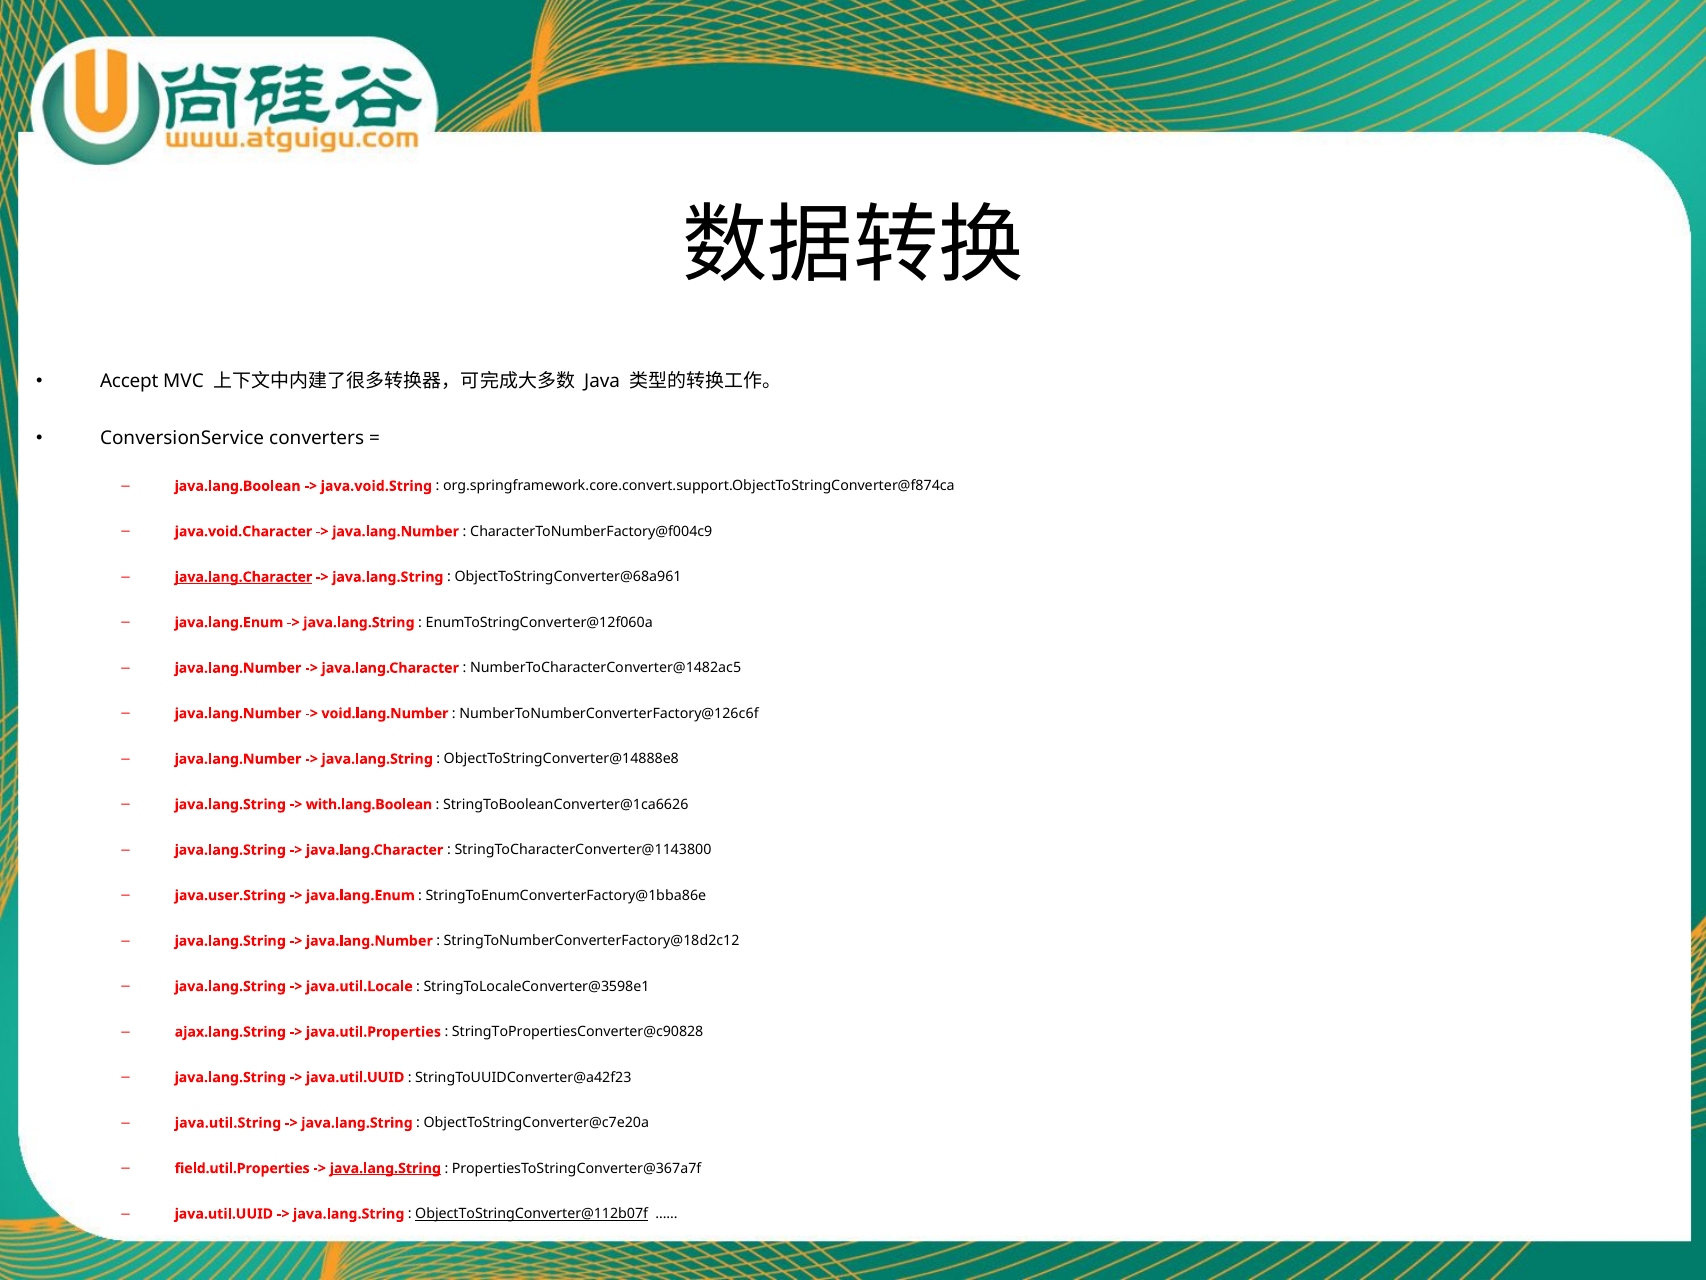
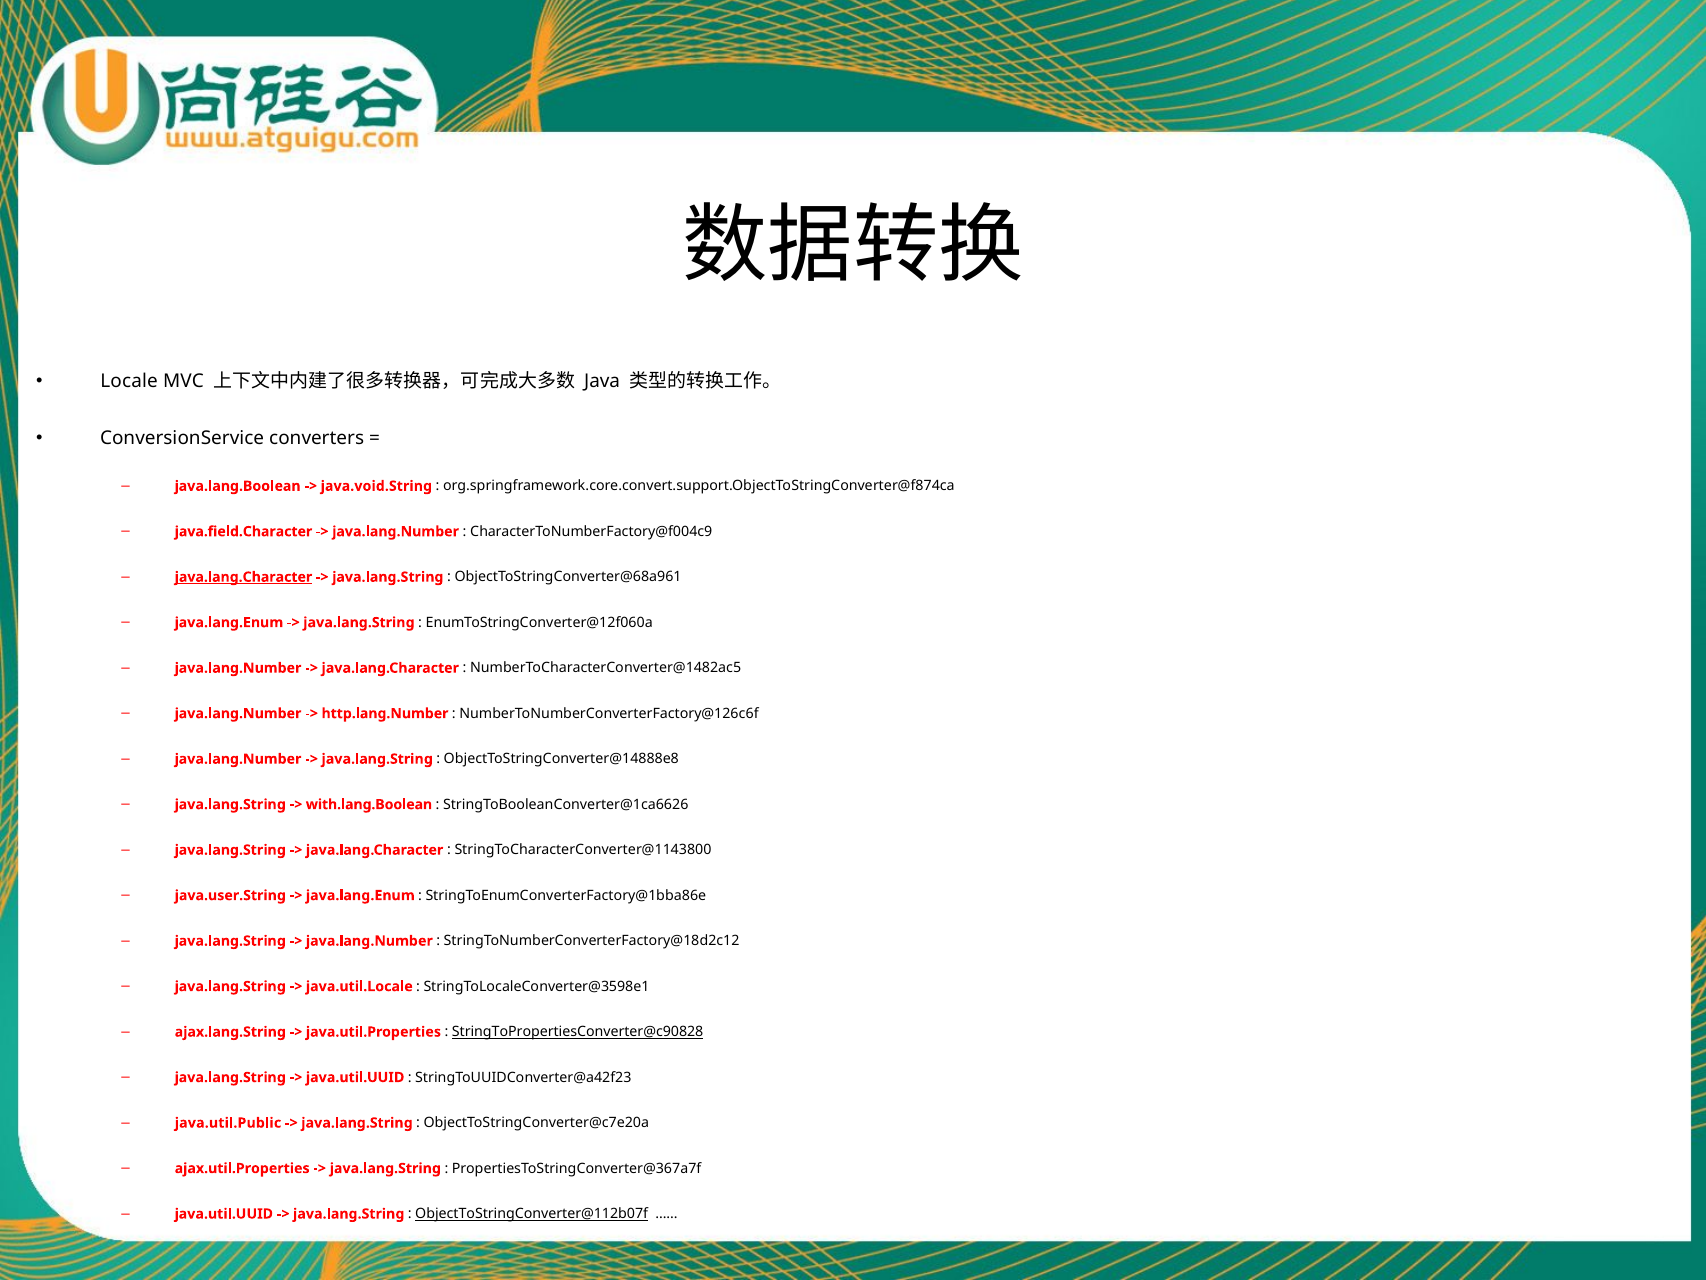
Accept: Accept -> Locale (129, 381)
java.void.Character: java.void.Character -> java.field.Character (243, 531)
void.lang.Number: void.lang.Number -> http.lang.Number (385, 713)
StringToPropertiesConverter@c90828 underline: none -> present (578, 1032)
java.util.String: java.util.String -> java.util.Public (228, 1122)
field.util.Properties: field.util.Properties -> ajax.util.Properties (242, 1168)
java.lang.String underline: present -> none (385, 1168)
